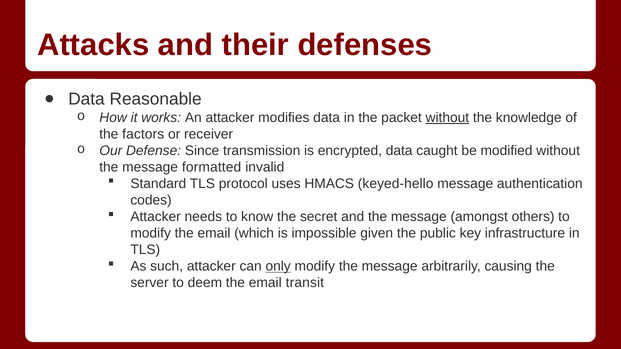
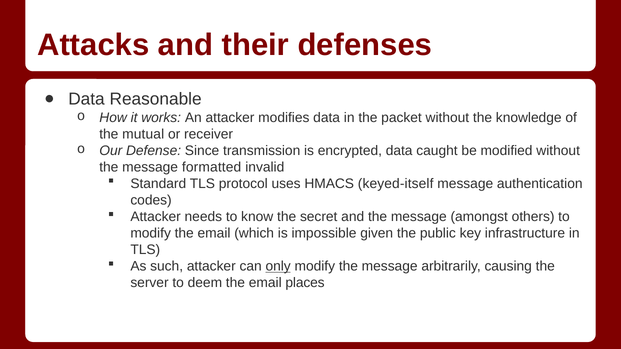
without underline: present -> none (447, 118)
factors: factors -> mutual (143, 134)
keyed-hello: keyed-hello -> keyed-itself (396, 184)
transit: transit -> places (305, 283)
